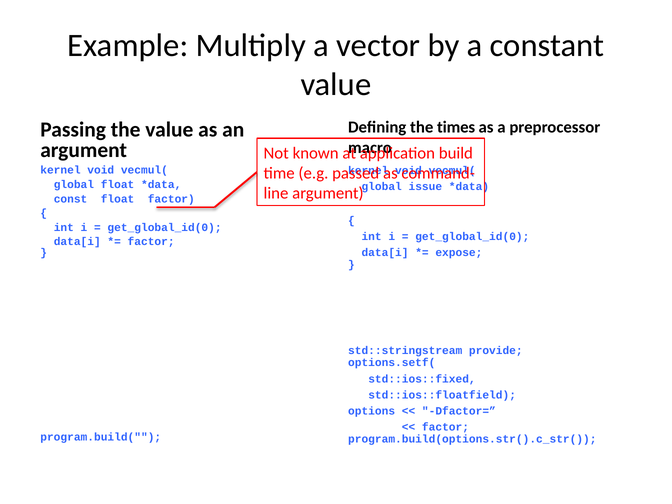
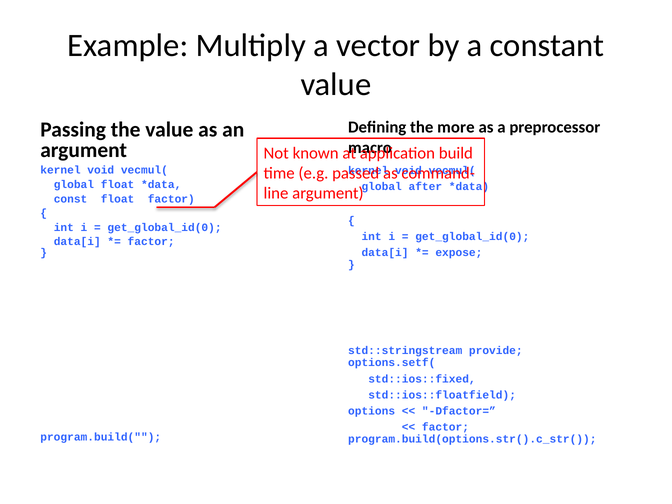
times: times -> more (456, 127)
issue: issue -> after (425, 187)
